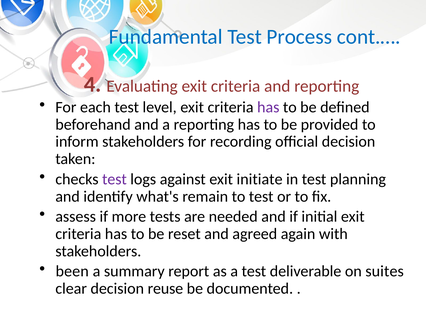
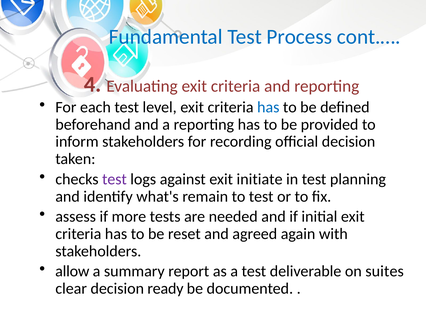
has colour: purple -> blue (268, 107)
been: been -> allow (72, 272)
reuse: reuse -> ready (165, 289)
